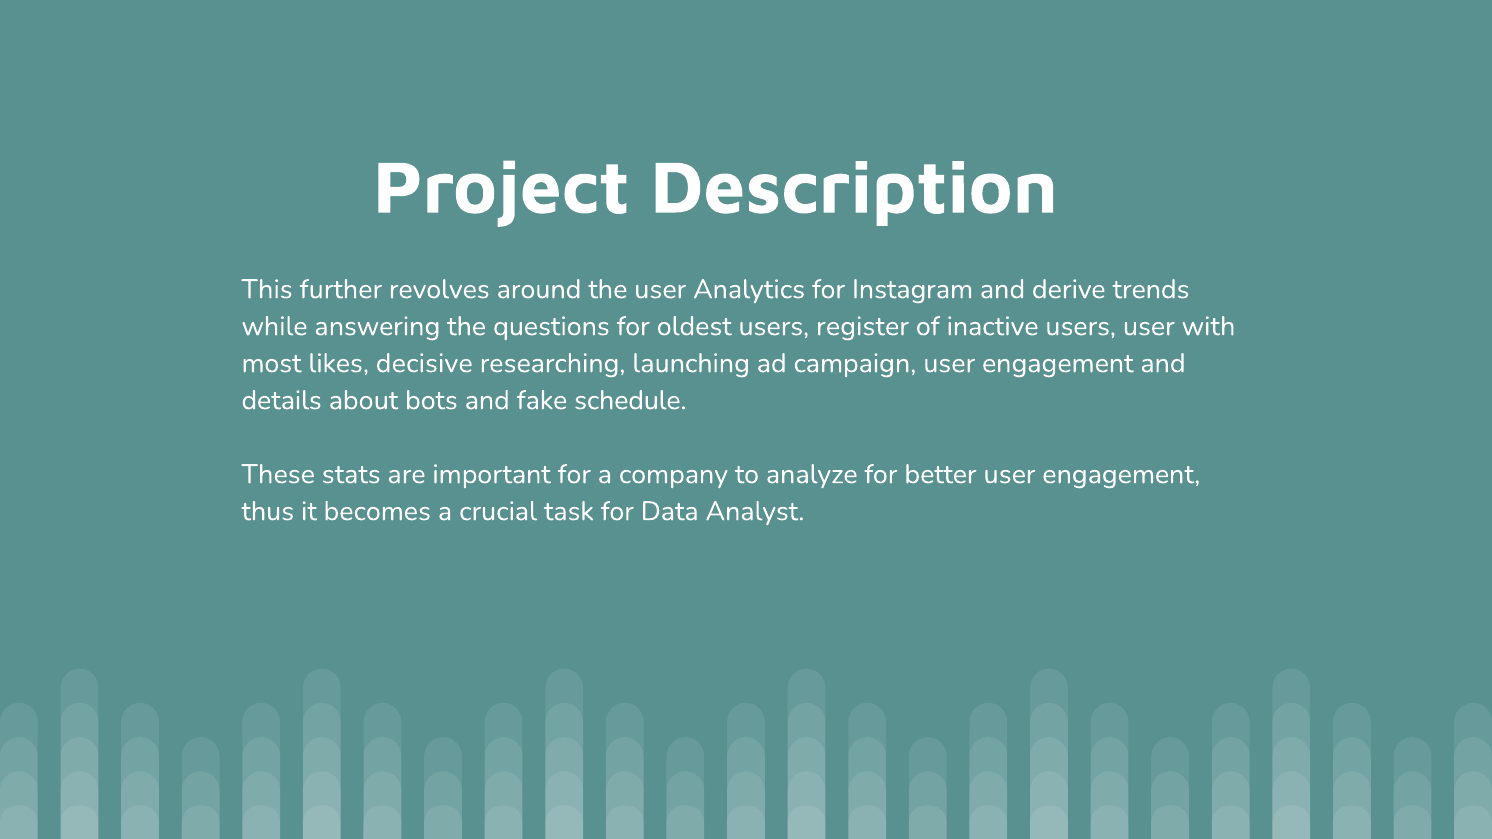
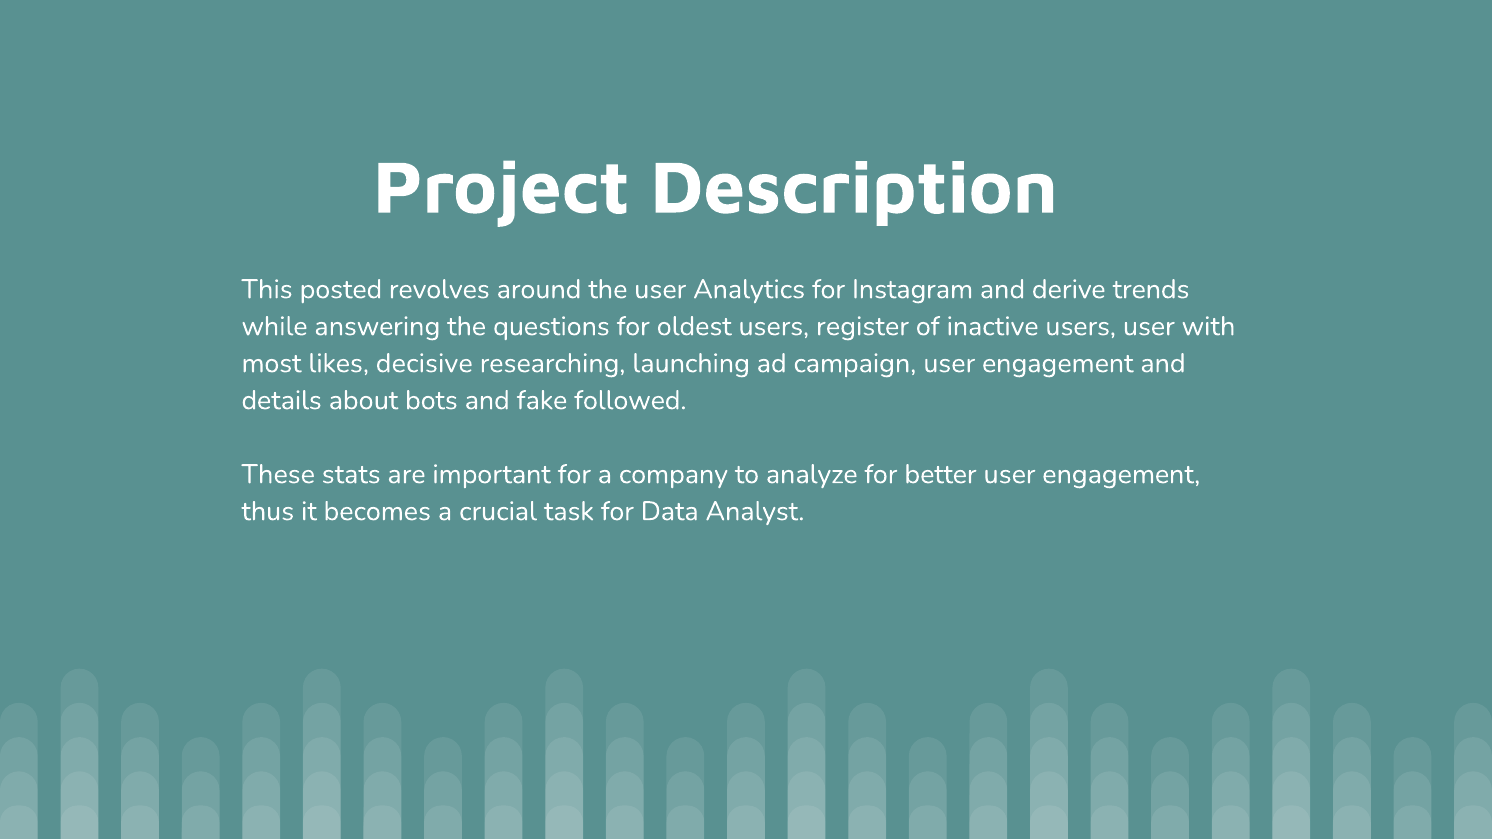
further: further -> posted (341, 289)
schedule: schedule -> followed (630, 400)
